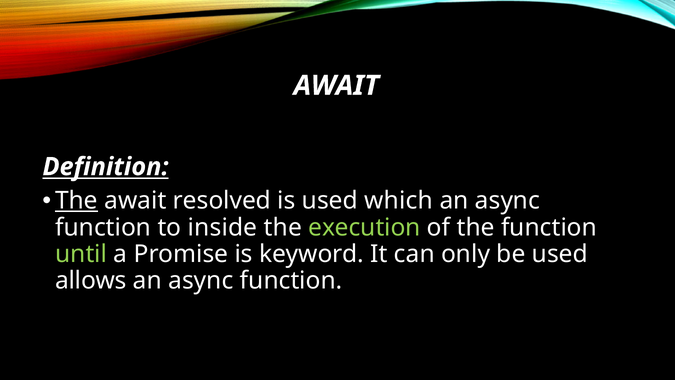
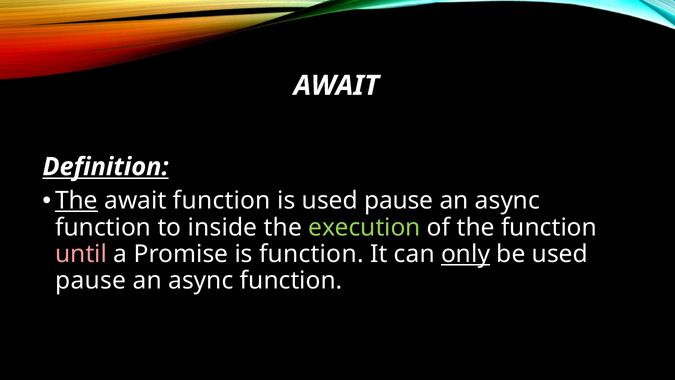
await resolved: resolved -> function (222, 201)
is used which: which -> pause (399, 201)
until colour: light green -> pink (81, 254)
is keyword: keyword -> function (311, 254)
only underline: none -> present (466, 254)
allows: allows -> pause (91, 280)
